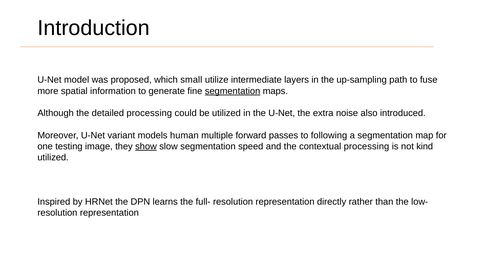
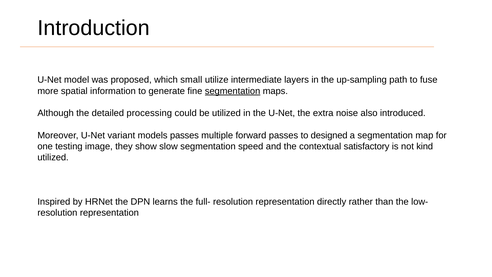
models human: human -> passes (184, 135)
following: following -> designed (329, 135)
show underline: present -> none (146, 146)
contextual processing: processing -> satisfactory (367, 146)
